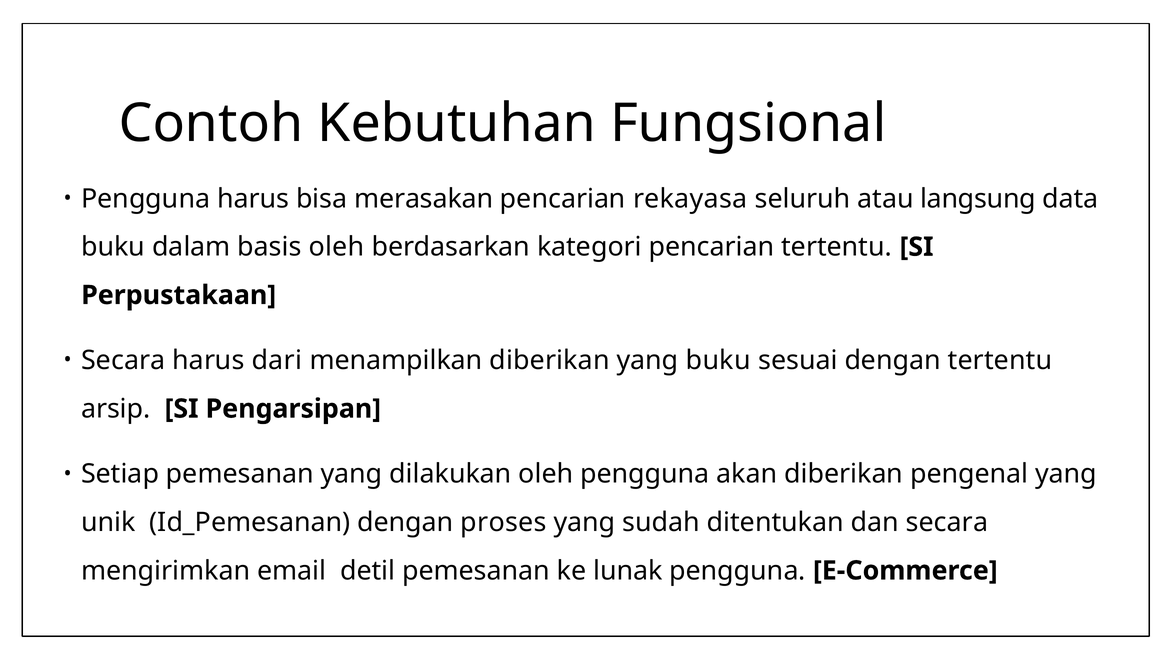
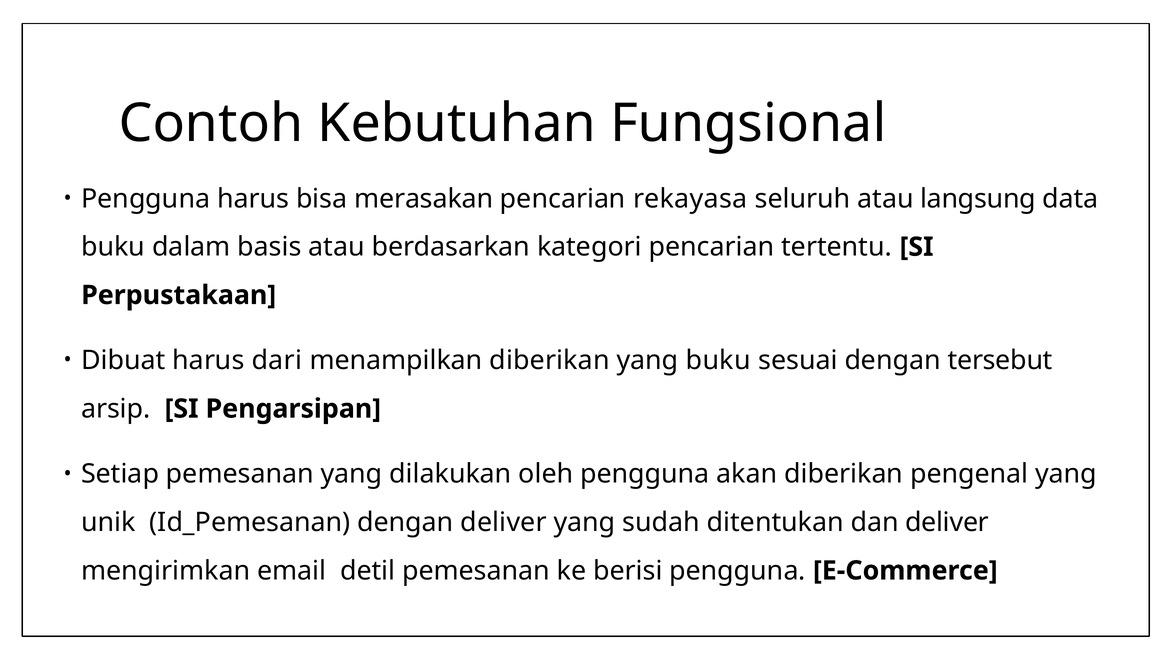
basis oleh: oleh -> atau (337, 247)
Secara: Secara -> Dibuat (123, 361)
dengan tertentu: tertentu -> tersebut (1000, 361)
dengan proses: proses -> deliver (504, 523)
dan secara: secara -> deliver (947, 523)
lunak: lunak -> berisi (628, 571)
